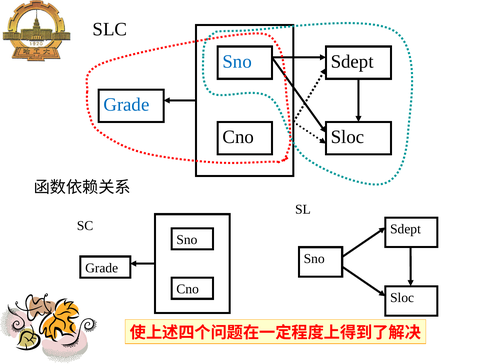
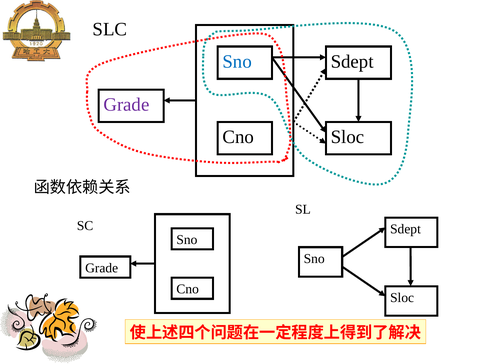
Grade colour: blue -> purple (126, 105)
